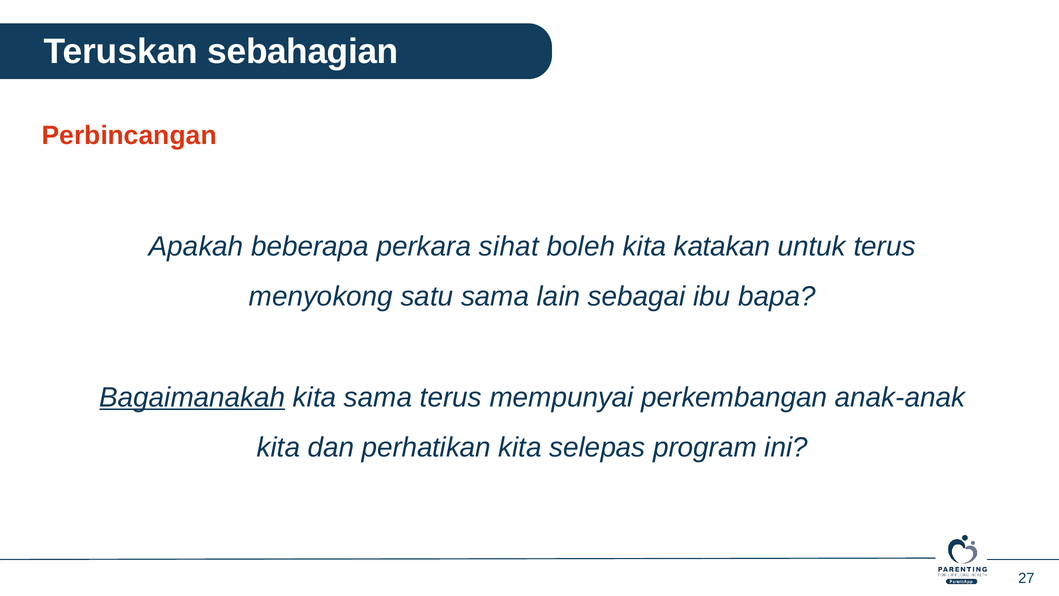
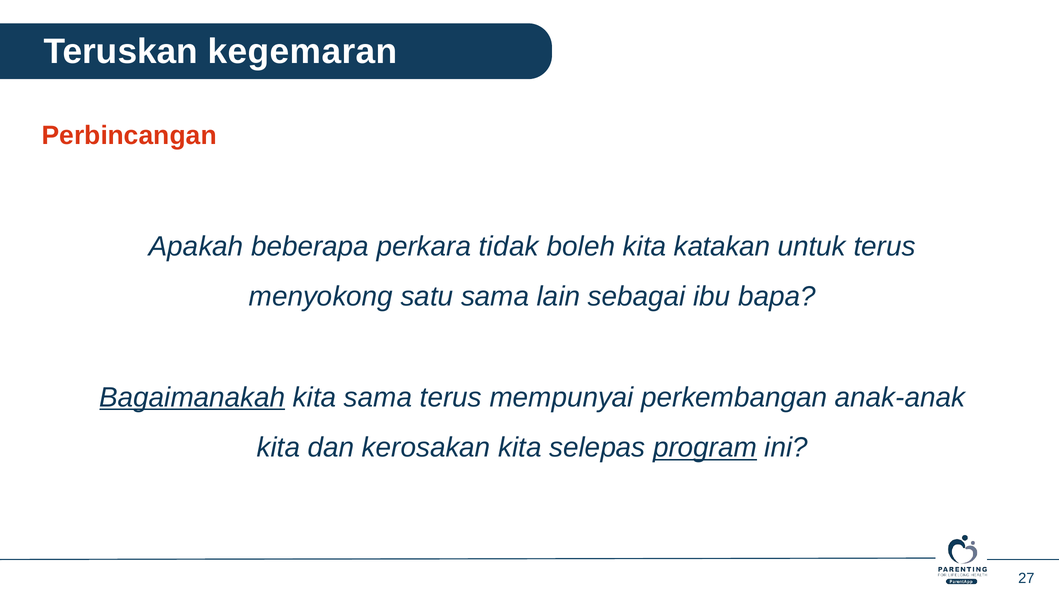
sebahagian: sebahagian -> kegemaran (303, 52)
sihat: sihat -> tidak (509, 246)
perhatikan: perhatikan -> kerosakan (426, 447)
program underline: none -> present (705, 447)
